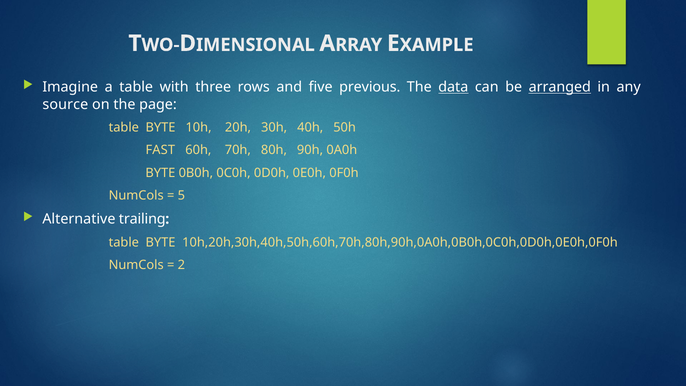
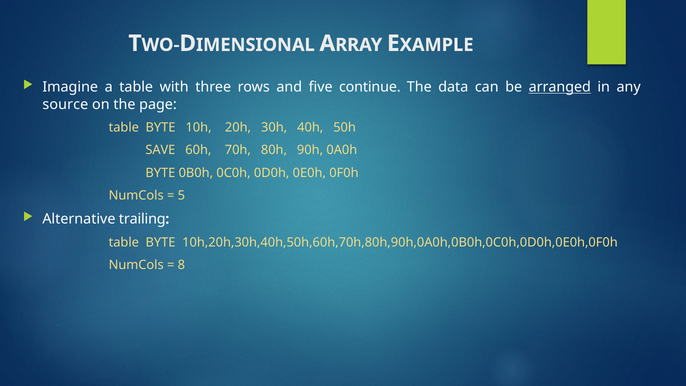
previous: previous -> continue (370, 87)
data underline: present -> none (453, 87)
FAST: FAST -> SAVE (160, 150)
2: 2 -> 8 (181, 265)
